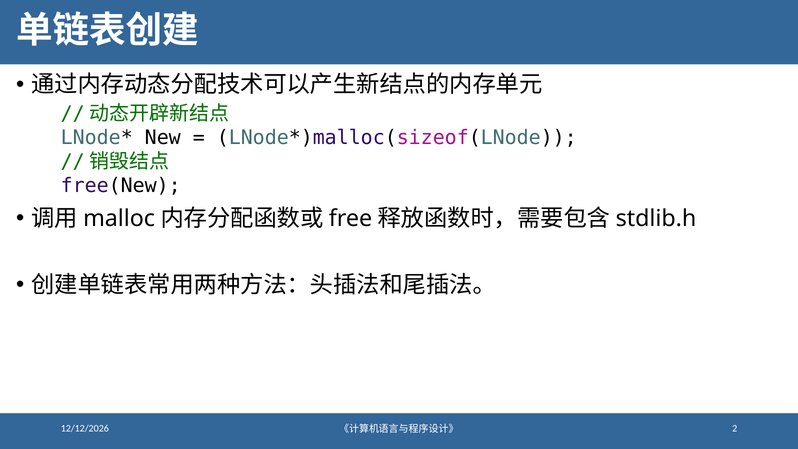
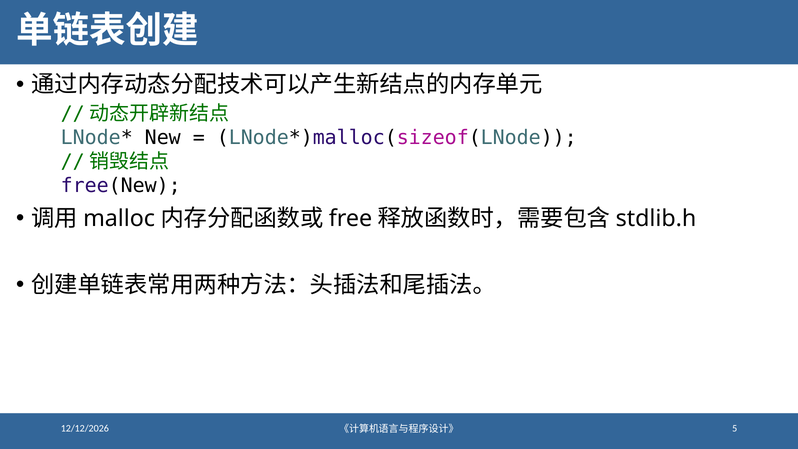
2: 2 -> 5 (735, 429)
